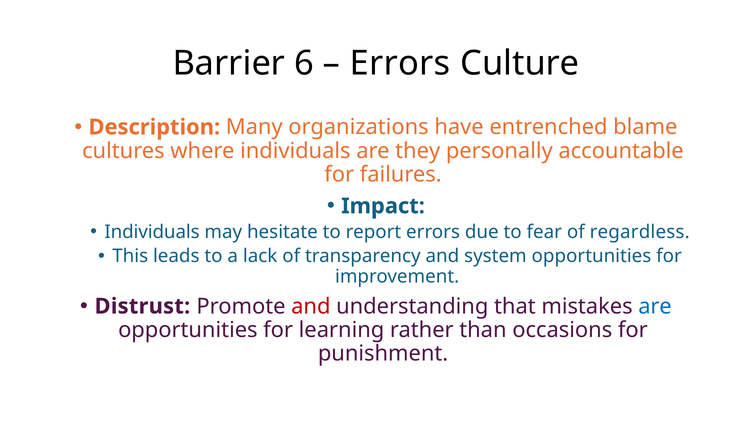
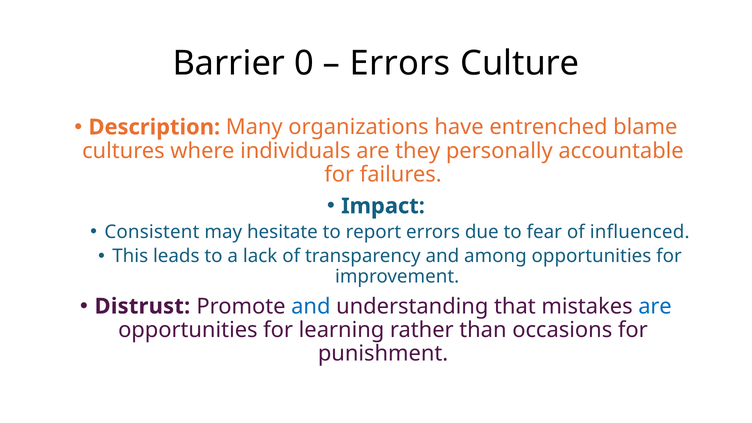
6: 6 -> 0 (304, 63)
Individuals: Individuals -> Consistent (152, 232)
regardless: regardless -> influenced (640, 232)
system: system -> among (495, 256)
and colour: red -> blue (311, 306)
